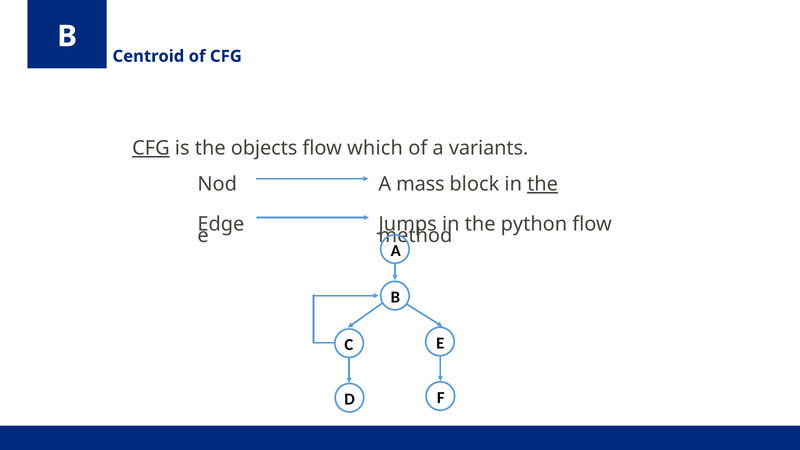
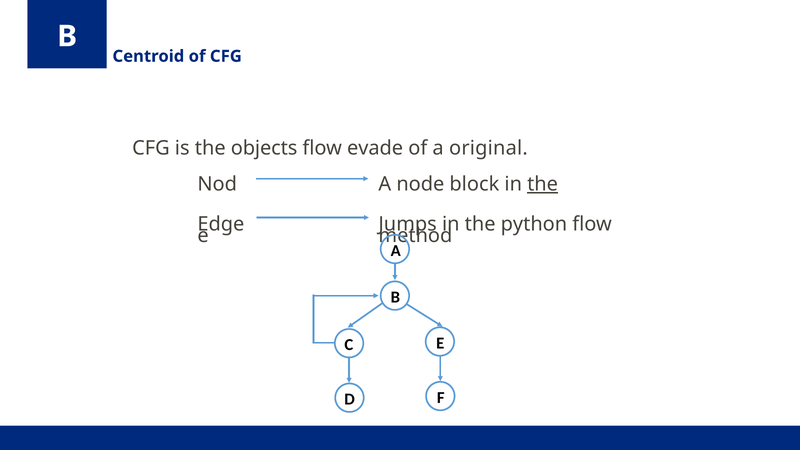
CFG underline: present -> none (151, 148)
which: which -> evade (375, 148)
variants: variants -> original (488, 148)
mass: mass -> node (420, 184)
